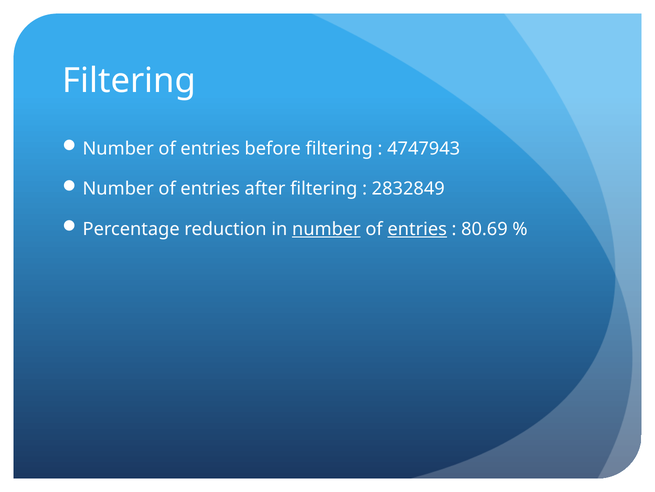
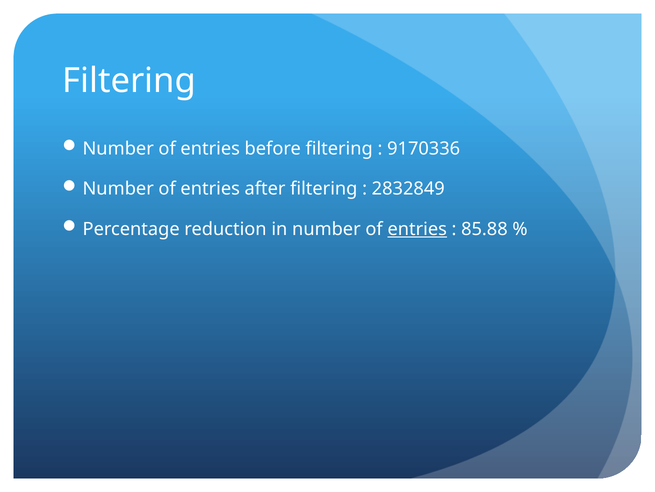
4747943: 4747943 -> 9170336 (424, 149)
number underline: present -> none (326, 229)
80.69: 80.69 -> 85.88 (484, 229)
